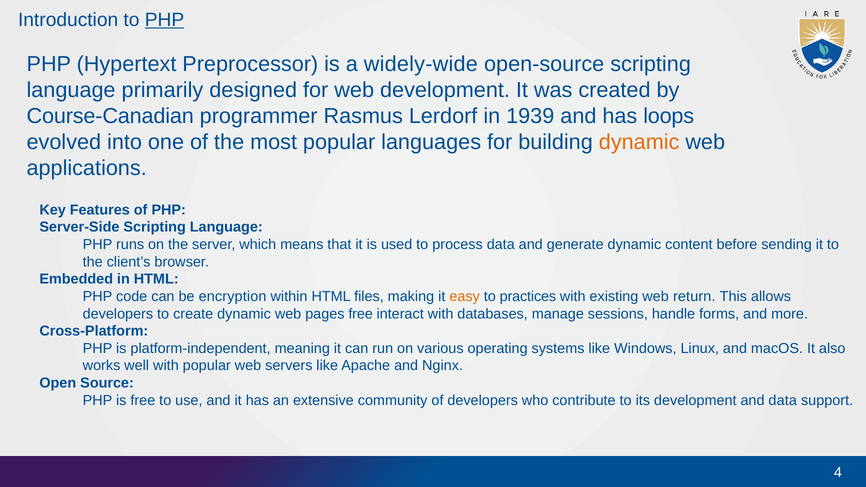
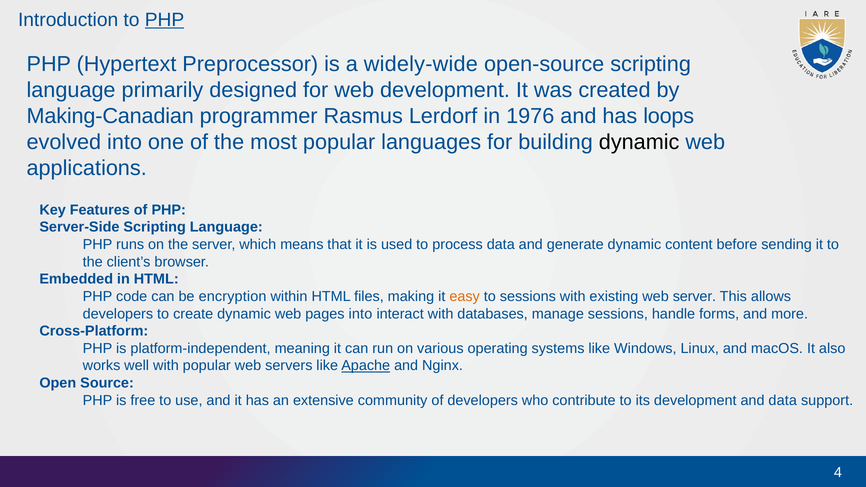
Course-Canadian: Course-Canadian -> Making-Canadian (110, 116)
1939: 1939 -> 1976 (530, 116)
dynamic colour: orange -> black (639, 142)
to practices: practices -> sessions (528, 297)
web return: return -> server (694, 297)
pages free: free -> into (360, 314)
Apache underline: none -> present (366, 366)
